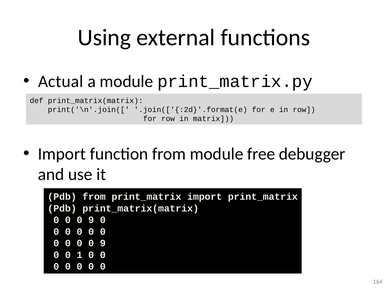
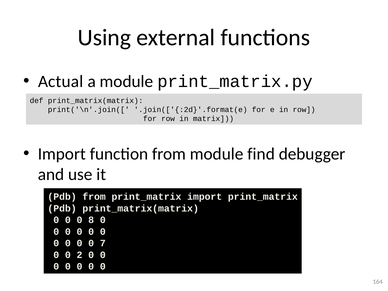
free: free -> find (261, 154)
9: 9 -> 8 (91, 220)
9: 9 -> 7 (103, 243)
1: 1 -> 2 (80, 255)
